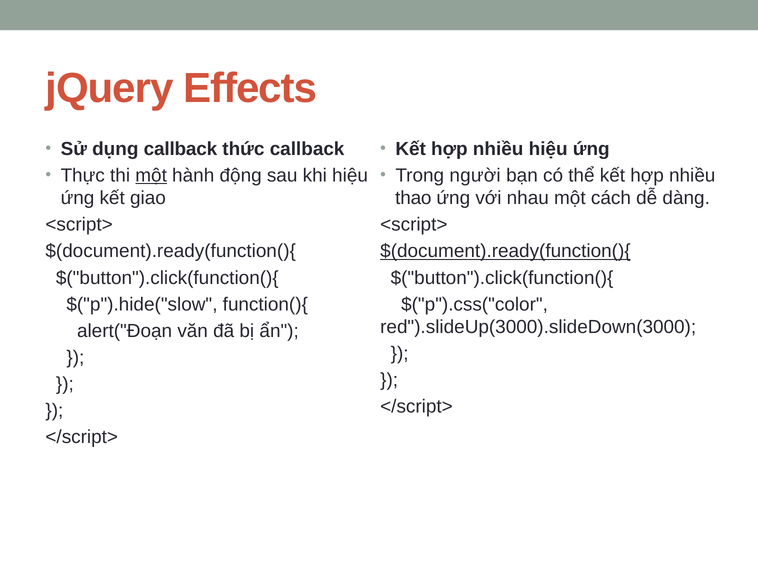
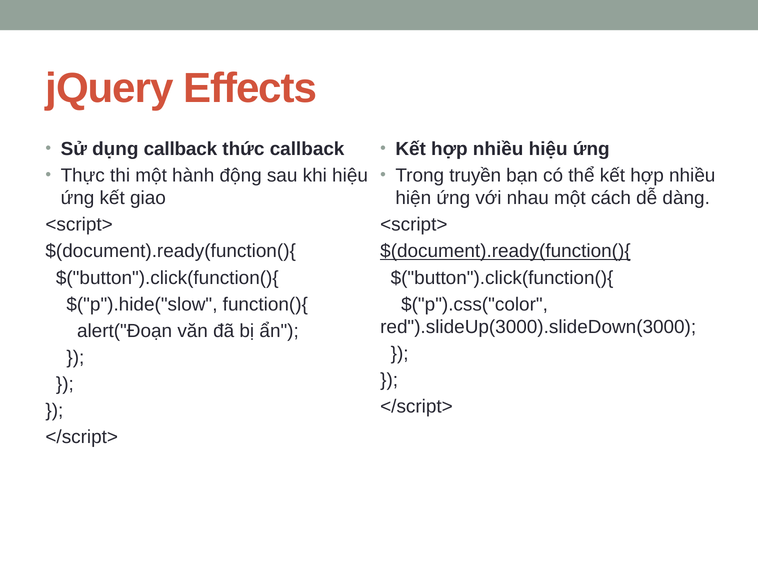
một underline: present -> none (151, 176)
người: người -> truyền (475, 176)
thao: thao -> hiện (413, 198)
